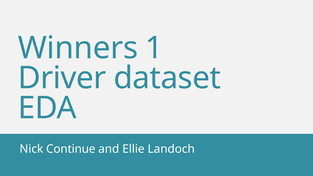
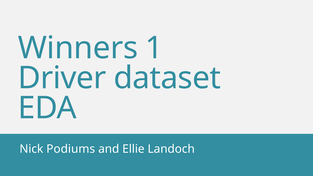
Continue: Continue -> Podiums (71, 149)
